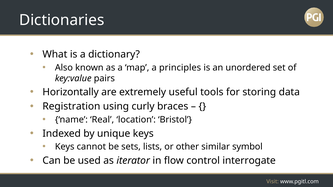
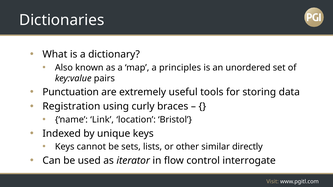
Horizontally: Horizontally -> Punctuation (71, 92)
Real: Real -> Link (102, 120)
symbol: symbol -> directly (247, 147)
